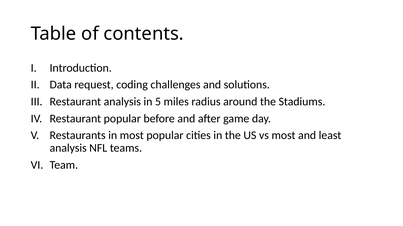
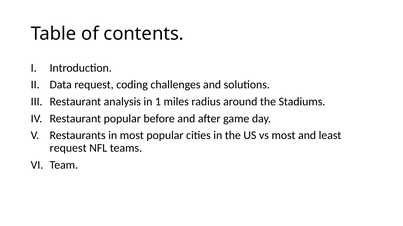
5: 5 -> 1 (158, 102)
analysis: analysis -> request (68, 148)
